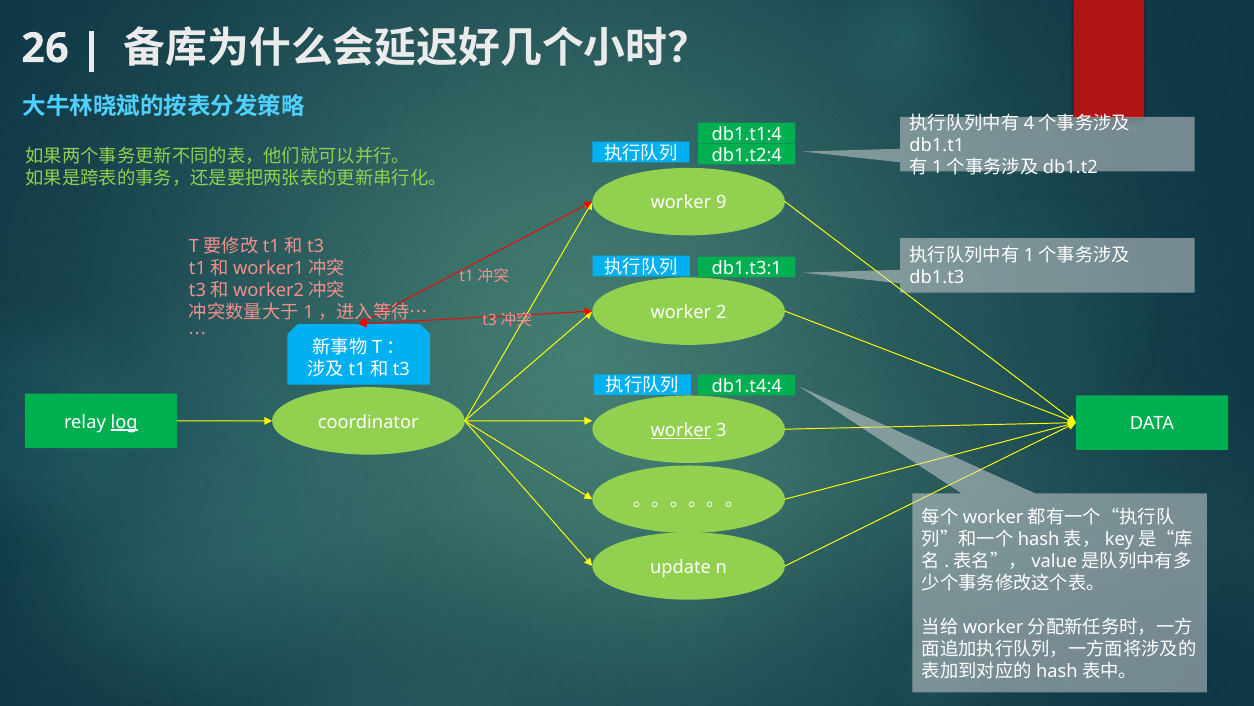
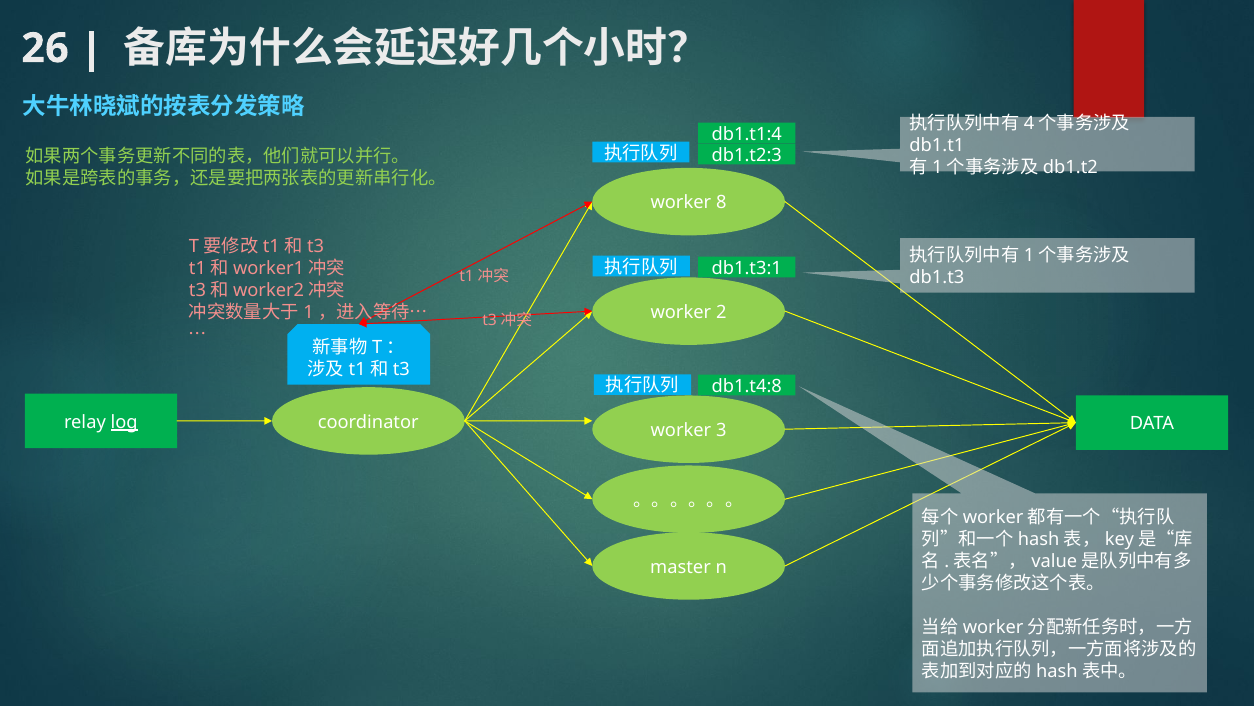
db1.t2:4: db1.t2:4 -> db1.t2:3 (747, 155)
9: 9 -> 8 (721, 203)
db1.t4:4: db1.t4:4 -> db1.t4:8 (747, 386)
worker underline: present -> none (681, 430)
update: update -> master (681, 567)
